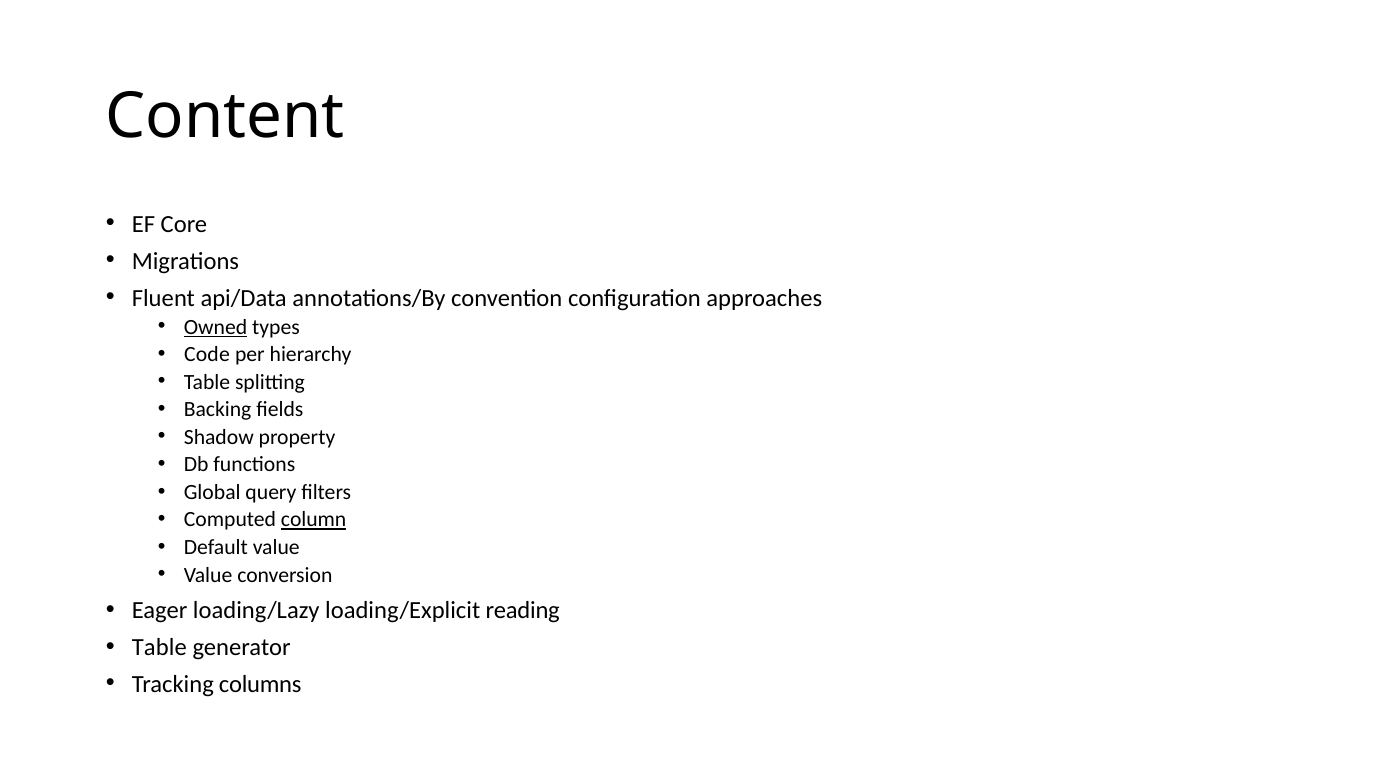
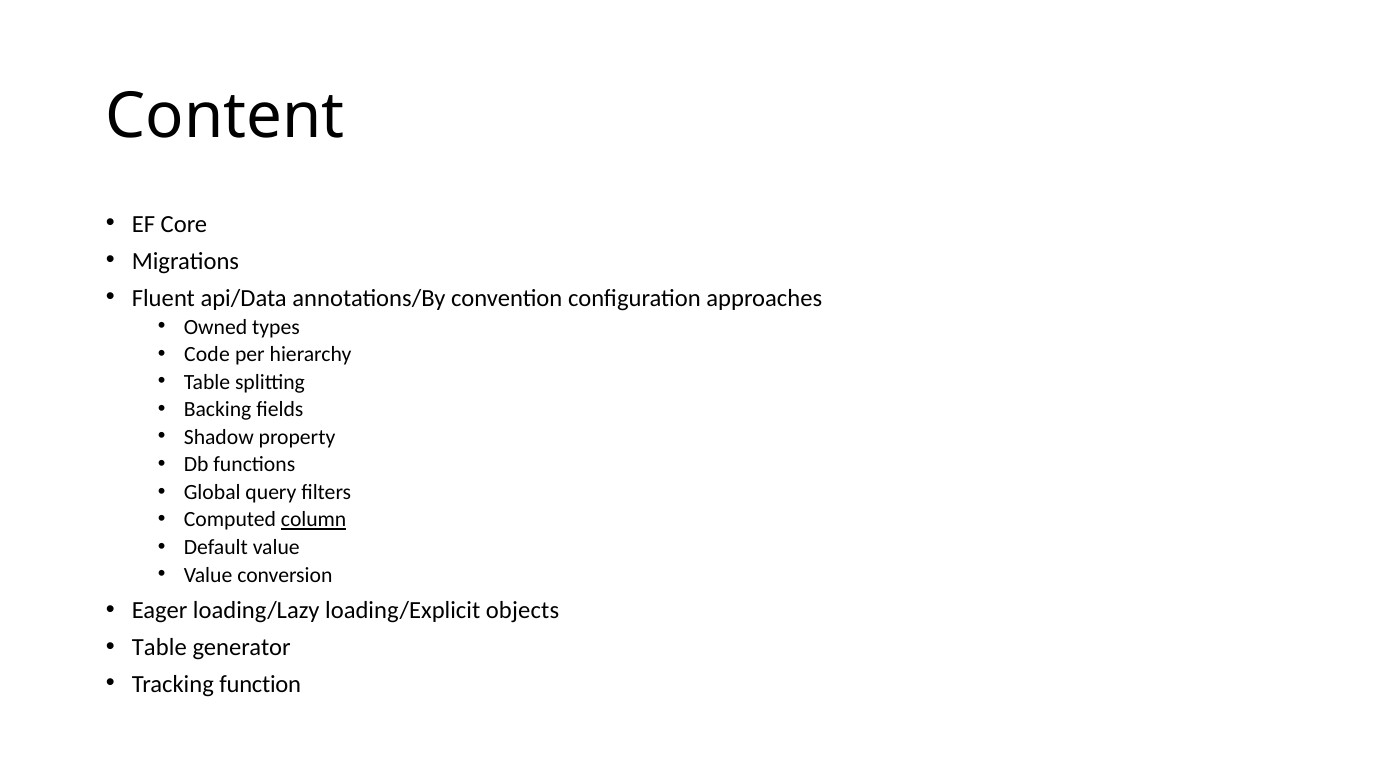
Owned underline: present -> none (216, 327)
reading: reading -> objects (522, 610)
columns: columns -> function (260, 684)
